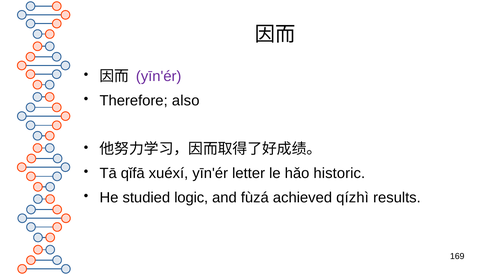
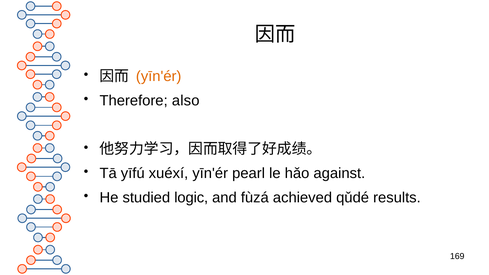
yīn'ér colour: purple -> orange (159, 76)
qǐfā: qǐfā -> yīfú (133, 173)
letter: letter -> pearl (249, 173)
historic: historic -> against (339, 173)
qízhì: qízhì -> qǔdé (353, 198)
